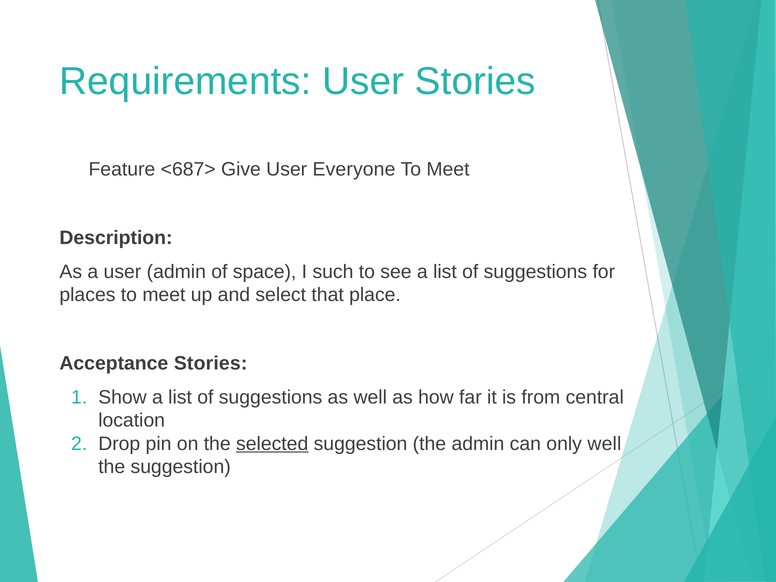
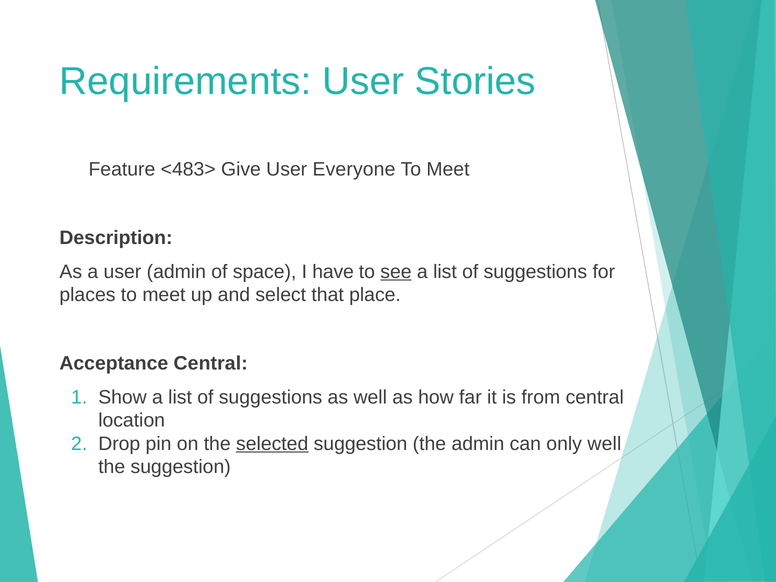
<687>: <687> -> <483> (188, 170)
such: such -> have (333, 272)
see underline: none -> present (396, 272)
Acceptance Stories: Stories -> Central (211, 363)
